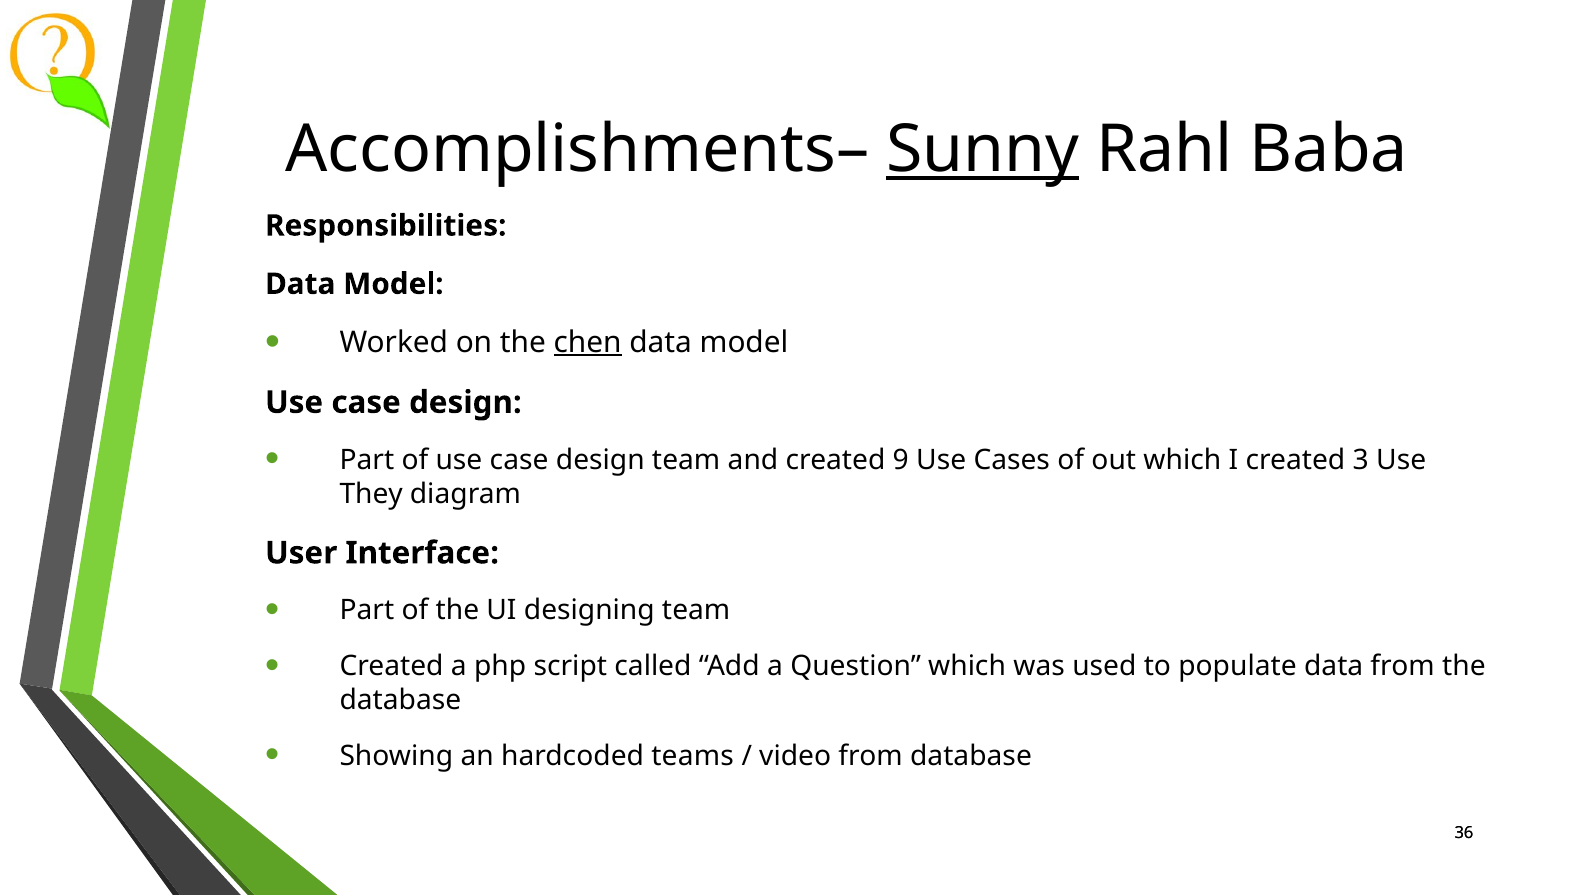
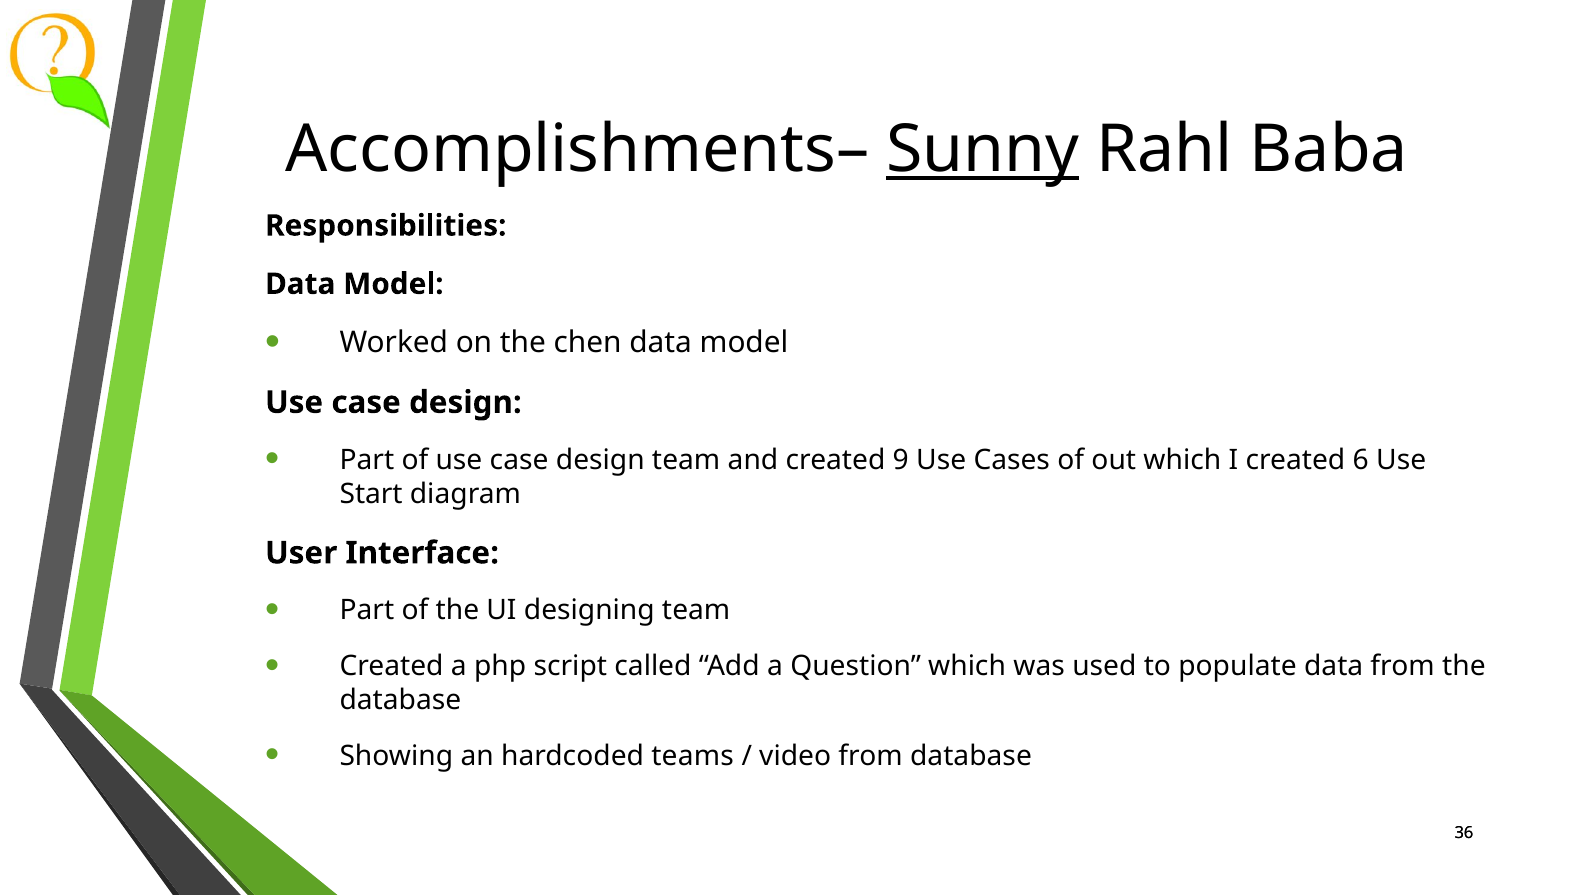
chen underline: present -> none (588, 342)
3: 3 -> 6 (1361, 460)
They: They -> Start (371, 493)
